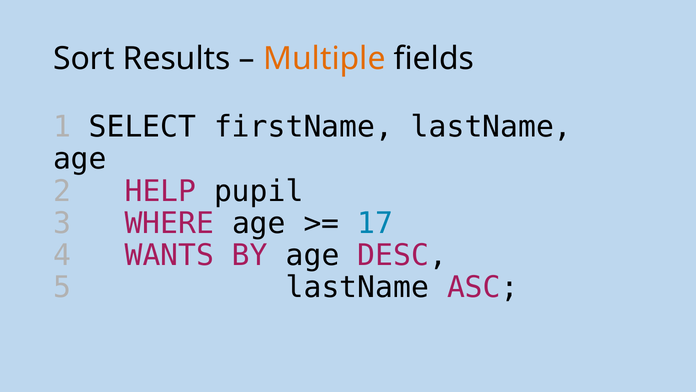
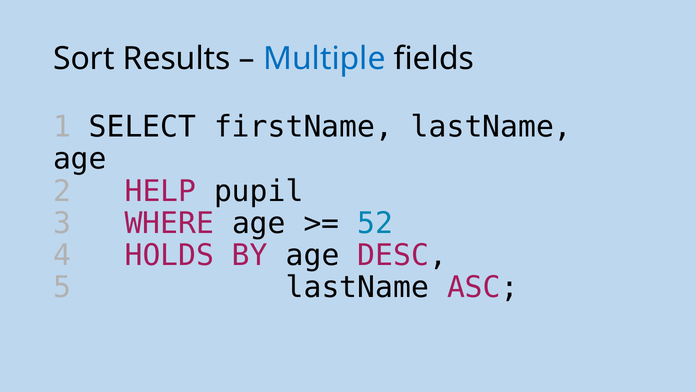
Multiple colour: orange -> blue (324, 58)
17: 17 -> 52 (375, 223)
WANTS: WANTS -> HOLDS (169, 255)
